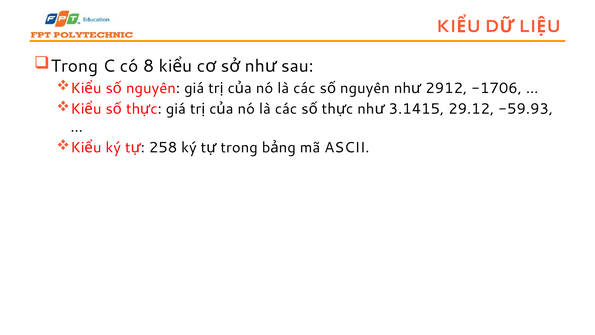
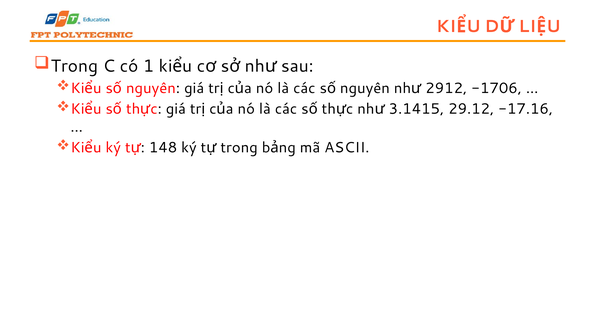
8: 8 -> 1 (149, 66)
-59.93: -59.93 -> -17.16 (526, 109)
258: 258 -> 148 (163, 148)
